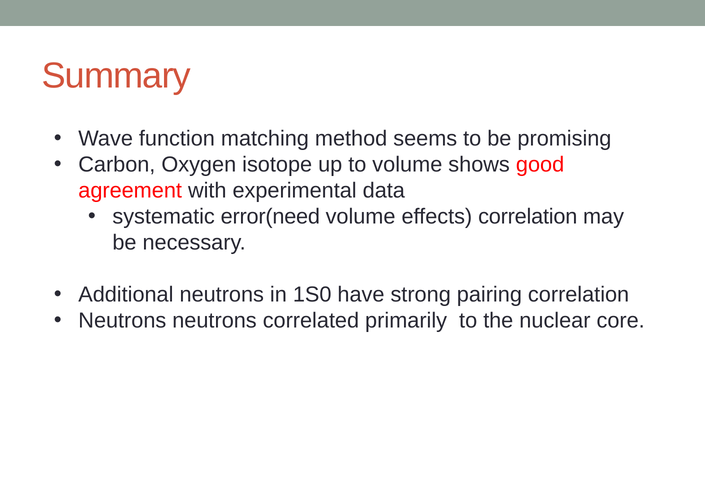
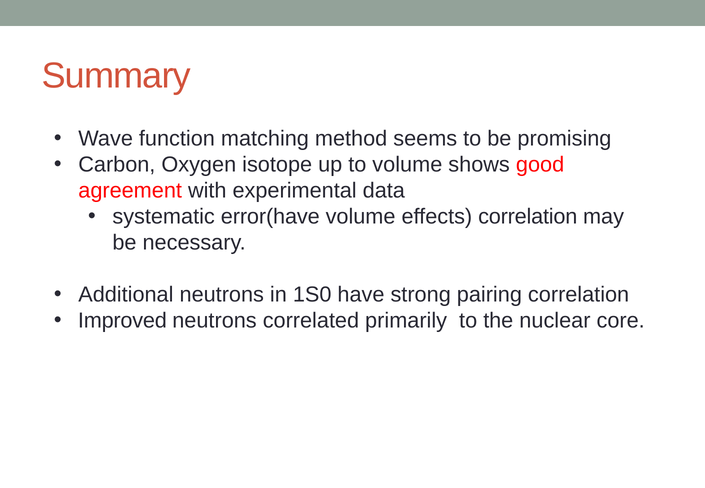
error(need: error(need -> error(have (270, 217)
Neutrons: Neutrons -> Improved (122, 321)
